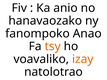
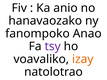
tsy colour: orange -> purple (53, 46)
